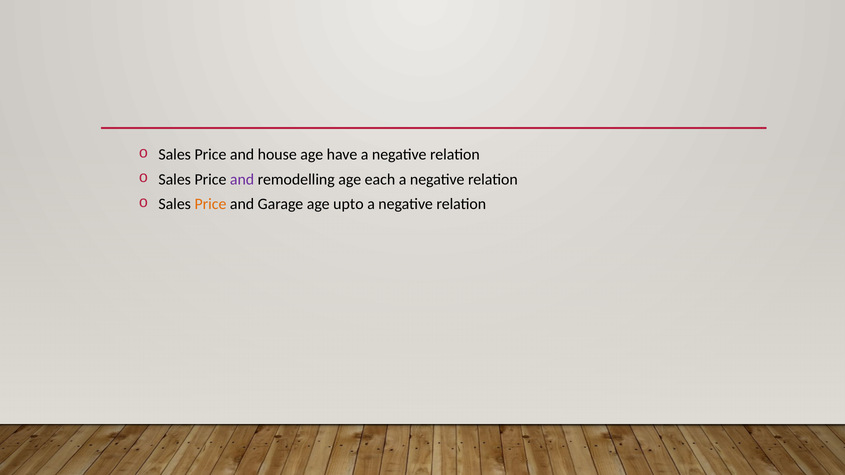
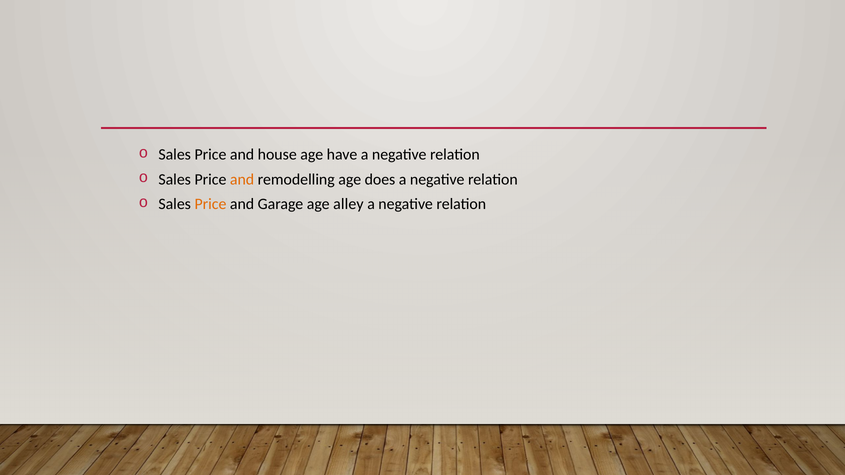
and colour: purple -> orange (242, 180)
each: each -> does (380, 180)
upto: upto -> alley (348, 204)
